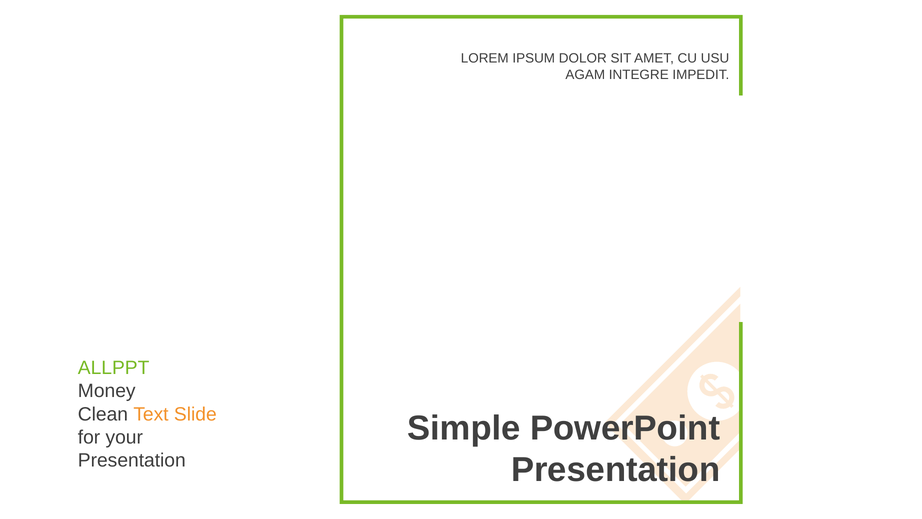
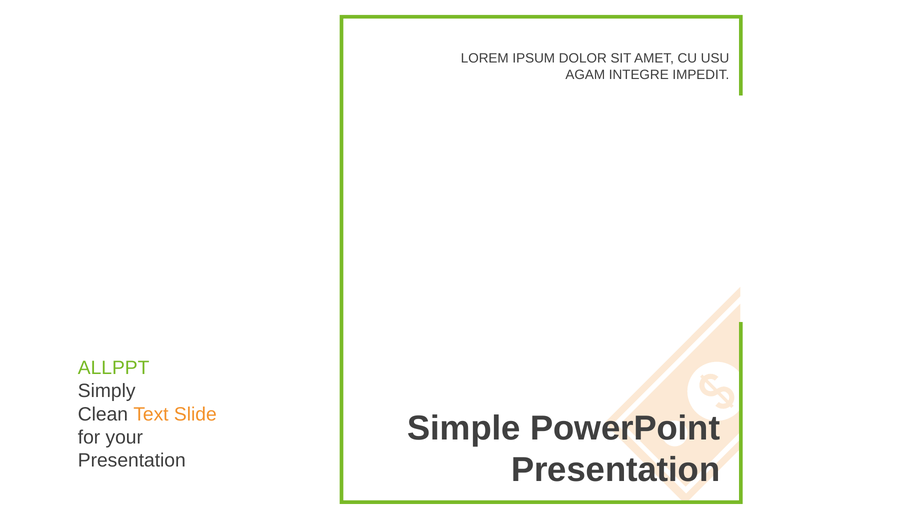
Money: Money -> Simply (107, 391)
